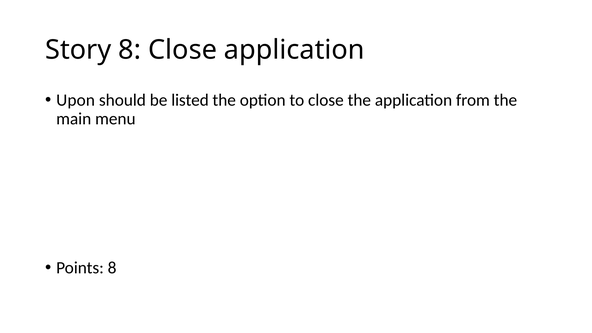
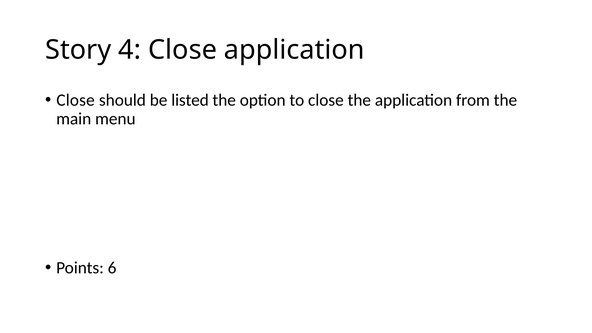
Story 8: 8 -> 4 (130, 50)
Upon: Upon -> Close (76, 100)
Points 8: 8 -> 6 (112, 268)
